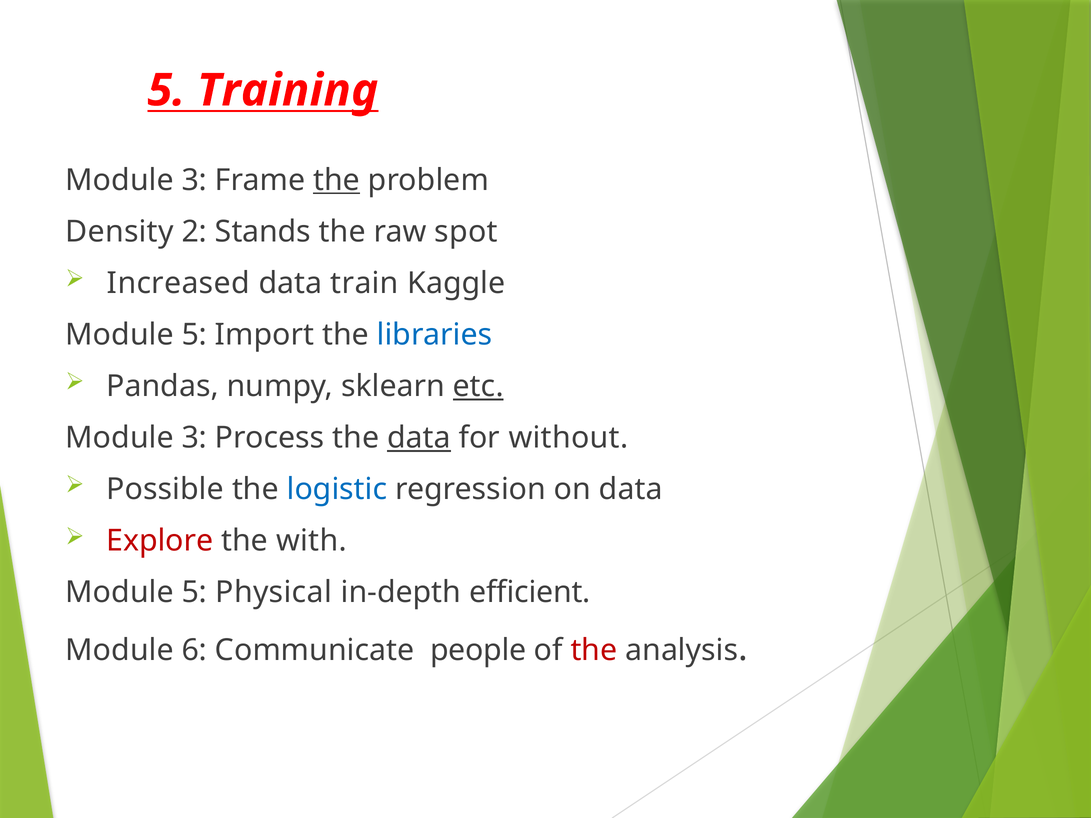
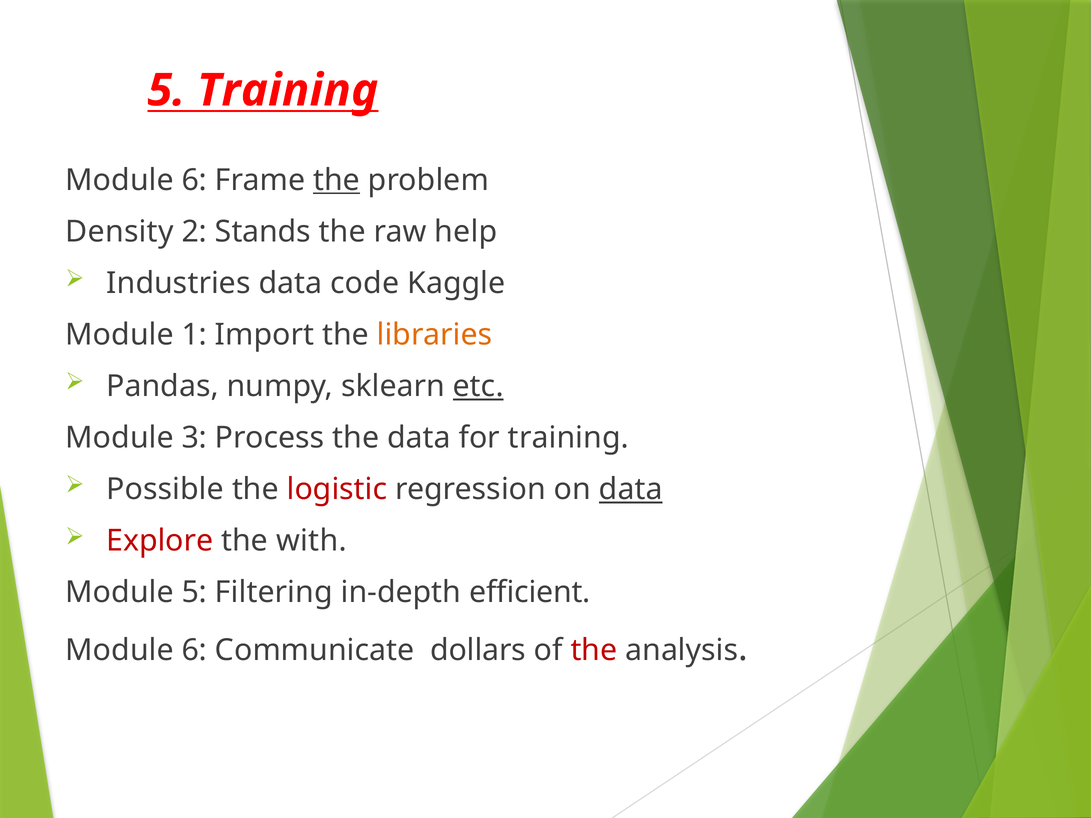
3: 3 -> 6 (194, 180)
spot: spot -> help (466, 232)
Increased: Increased -> Industries (179, 283)
train: train -> code (365, 283)
5: 5 -> 1 (194, 335)
libraries colour: blue -> orange (435, 335)
data underline: present -> none (419, 438)
for without: without -> training (568, 438)
logistic colour: blue -> red (337, 490)
data underline: none -> present (631, 490)
Physical: Physical -> Filtering (274, 593)
people: people -> dollars (478, 650)
